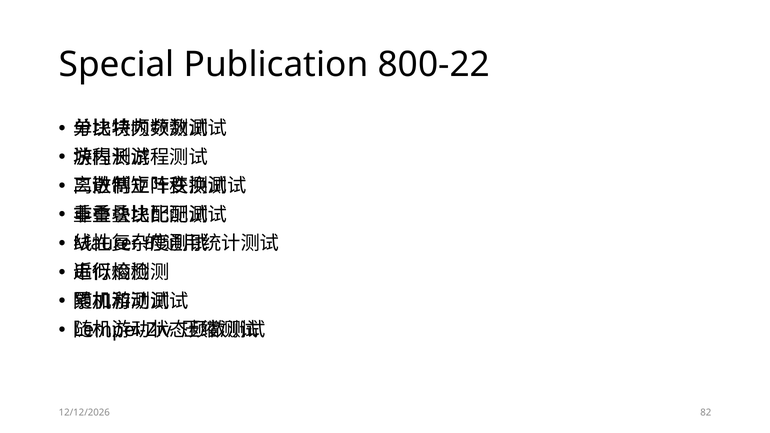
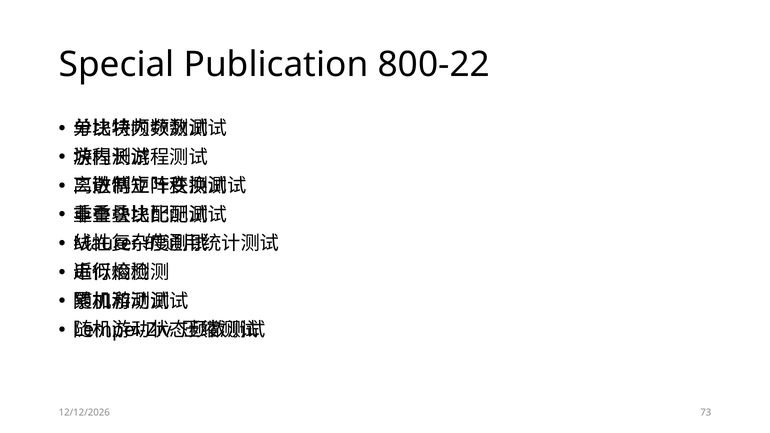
82: 82 -> 73 (706, 413)
